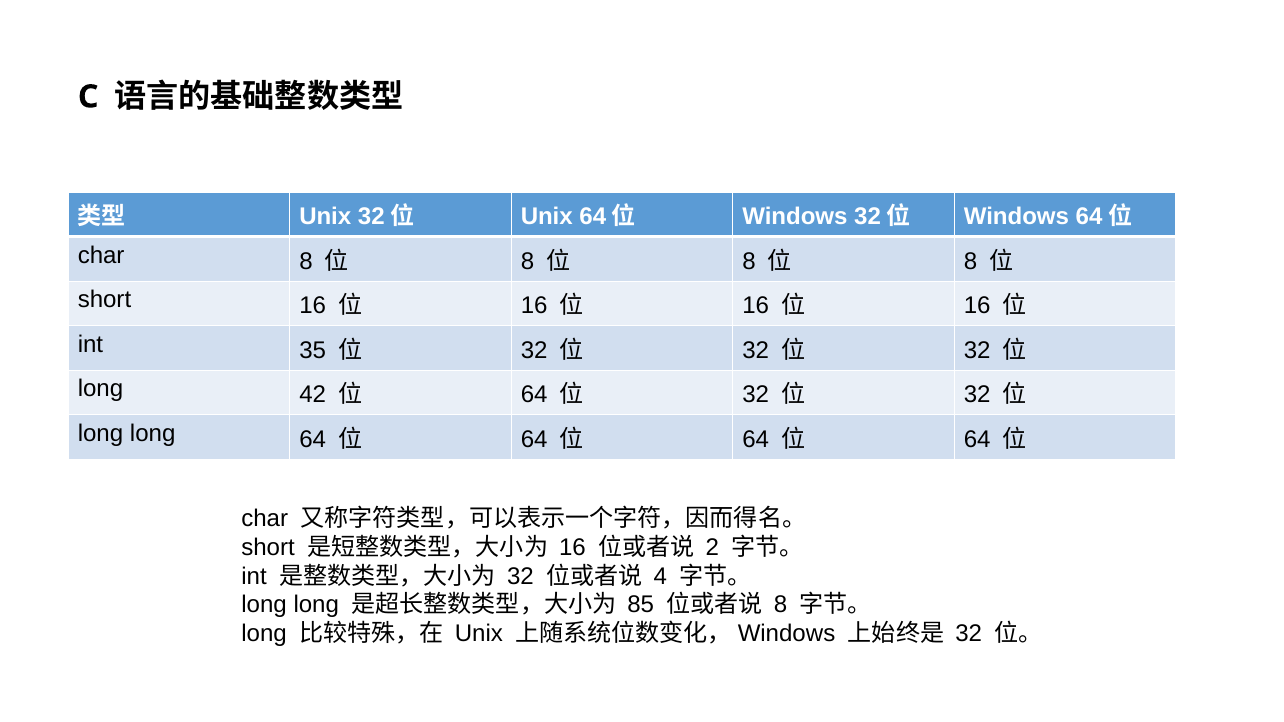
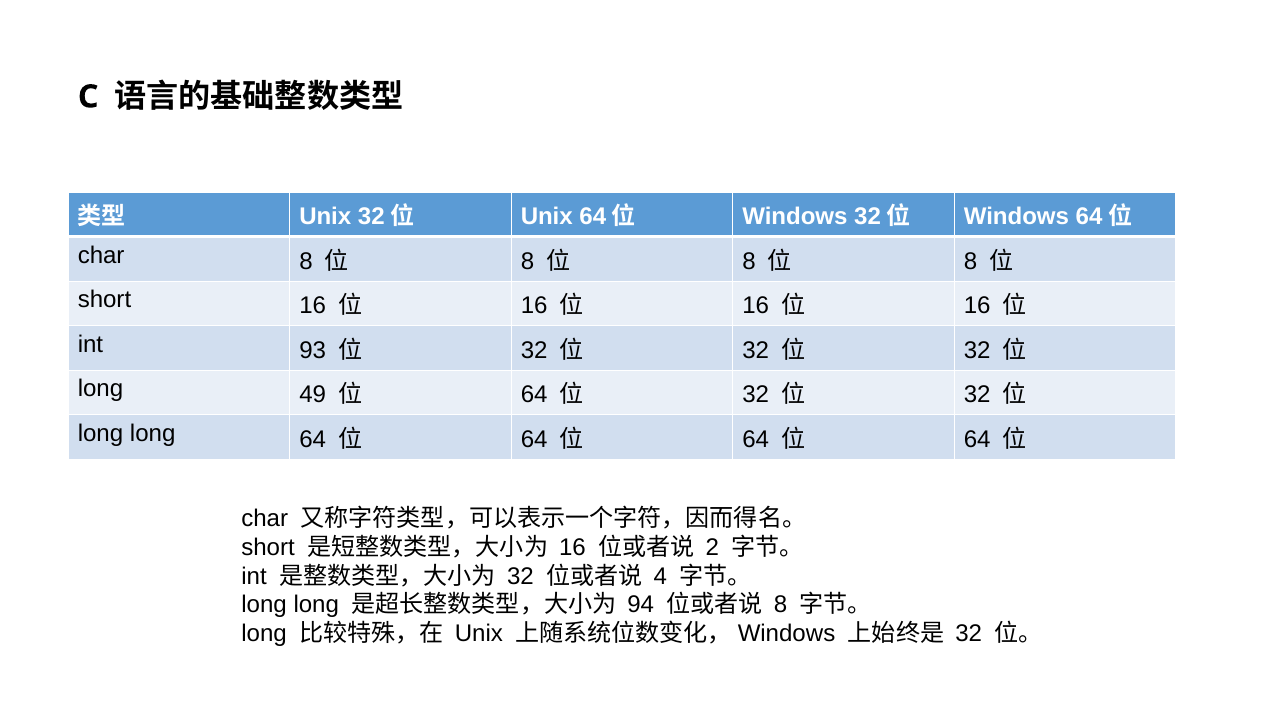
35: 35 -> 93 (313, 351)
42: 42 -> 49 (313, 395)
85: 85 -> 94 (641, 605)
